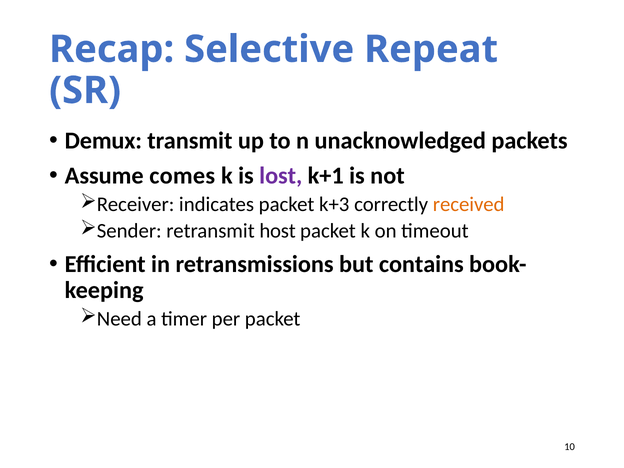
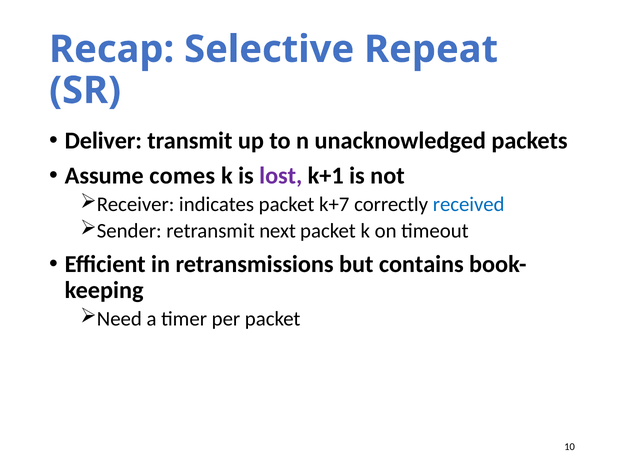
Demux: Demux -> Deliver (103, 141)
k+3: k+3 -> k+7 (334, 204)
received colour: orange -> blue (469, 204)
host: host -> next (278, 231)
